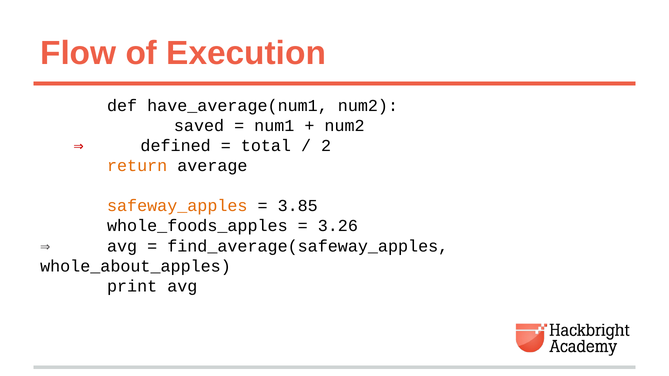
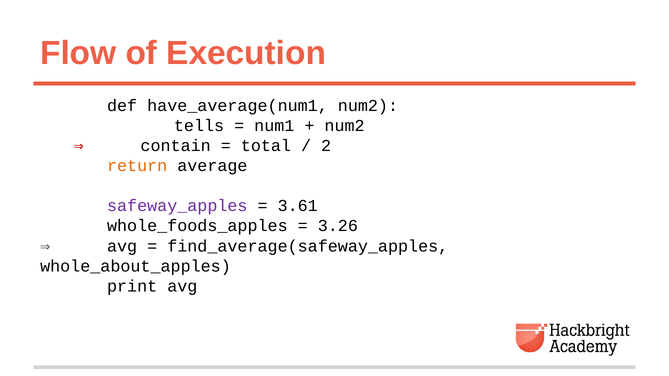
saved: saved -> tells (199, 126)
defined: defined -> contain (176, 146)
safeway_apples colour: orange -> purple (177, 206)
3.85: 3.85 -> 3.61 (298, 206)
